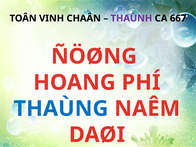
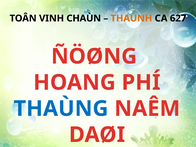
CHAÂN: CHAÂN -> CHAÙN (84, 18)
THAÙNH colour: purple -> orange (131, 18)
667: 667 -> 627 (178, 18)
